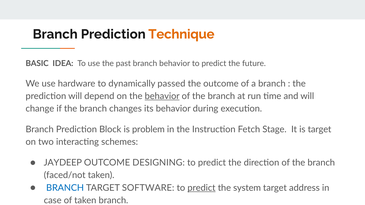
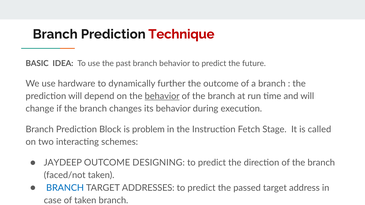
Technique colour: orange -> red (181, 34)
passed: passed -> further (171, 84)
is target: target -> called (319, 130)
SOFTWARE: SOFTWARE -> ADDRESSES (148, 188)
predict underline: present -> none (201, 188)
system: system -> passed (247, 188)
